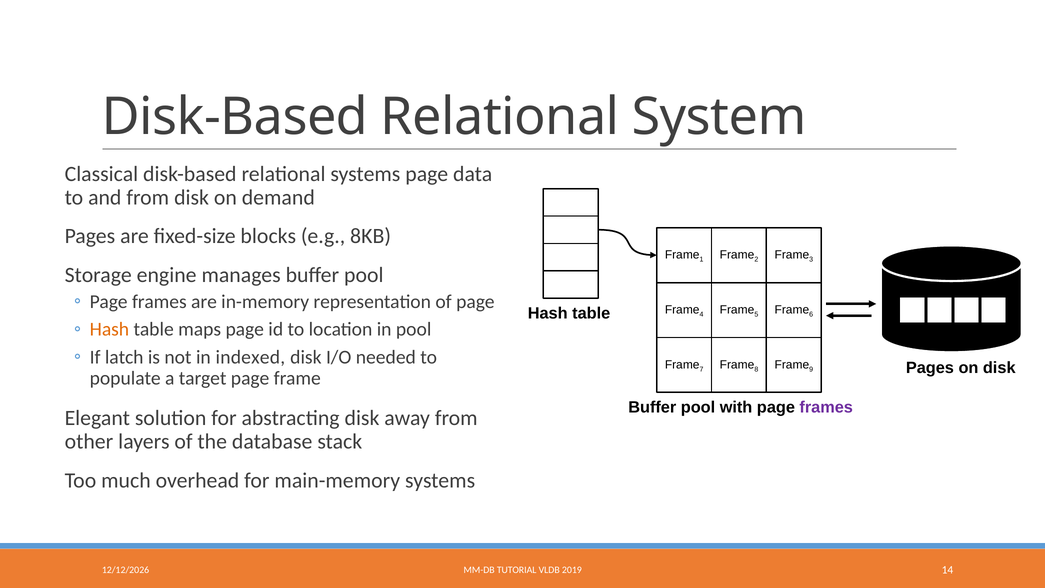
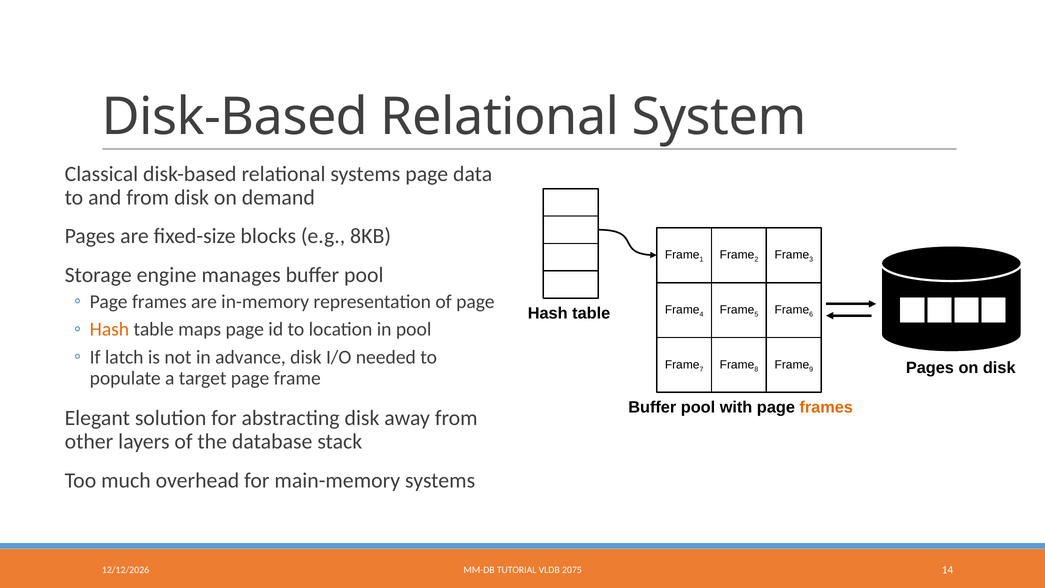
indexed: indexed -> advance (251, 357)
frames colour: purple -> orange (826, 407)
2019: 2019 -> 2075 (572, 570)
